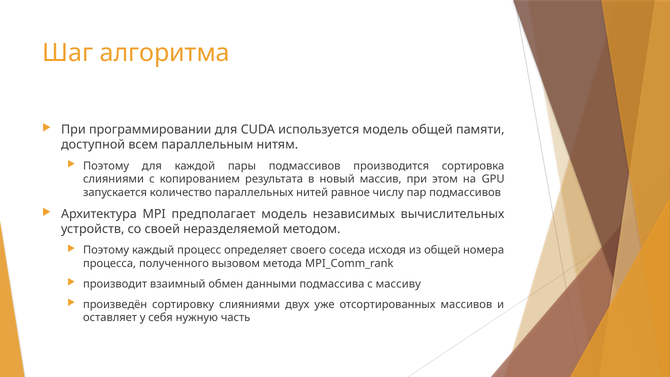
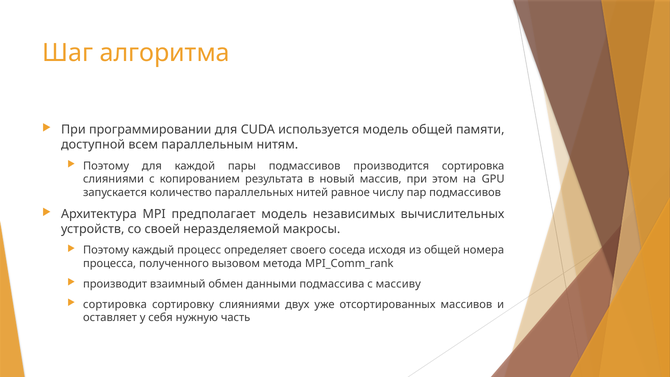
методом: методом -> макросы (312, 229)
произведён: произведён -> сортировка (115, 304)
